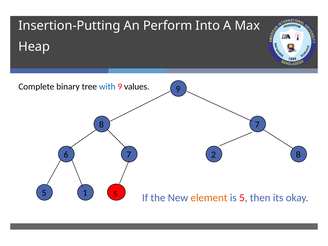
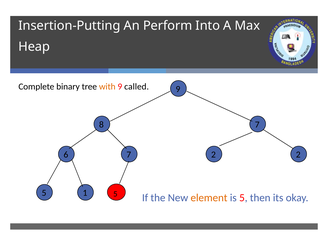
with colour: blue -> orange (107, 87)
values: values -> called (137, 87)
2 8: 8 -> 2 (298, 155)
